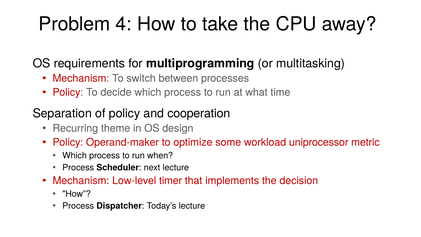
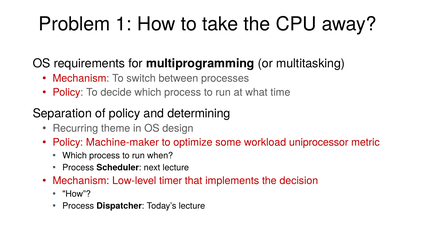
4: 4 -> 1 (124, 24)
cooperation: cooperation -> determining (199, 113)
Operand-maker: Operand-maker -> Machine-maker (122, 142)
